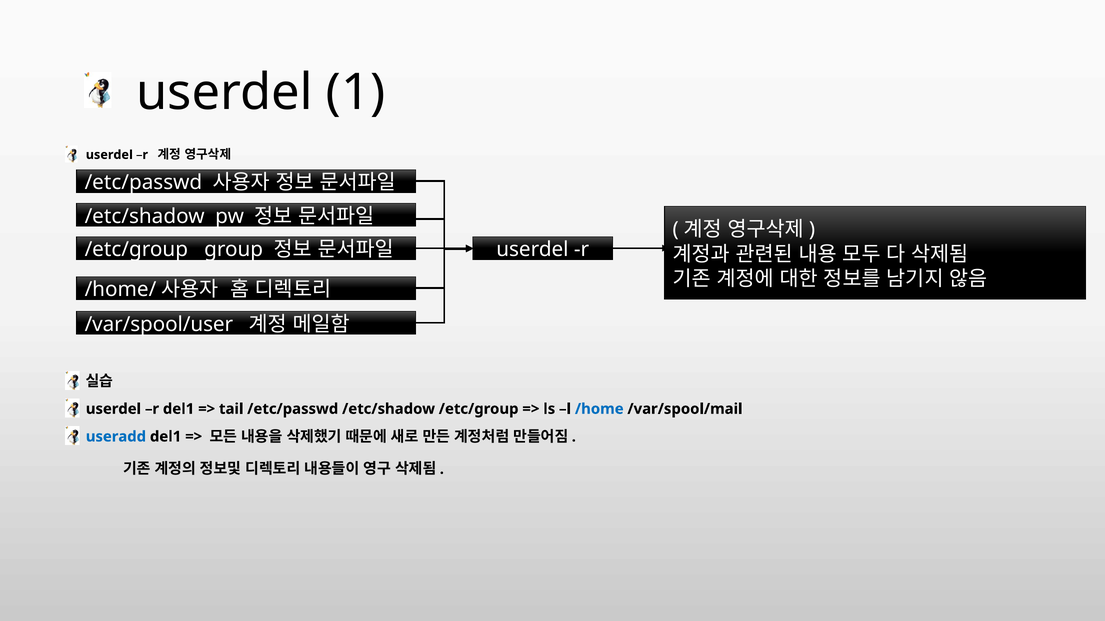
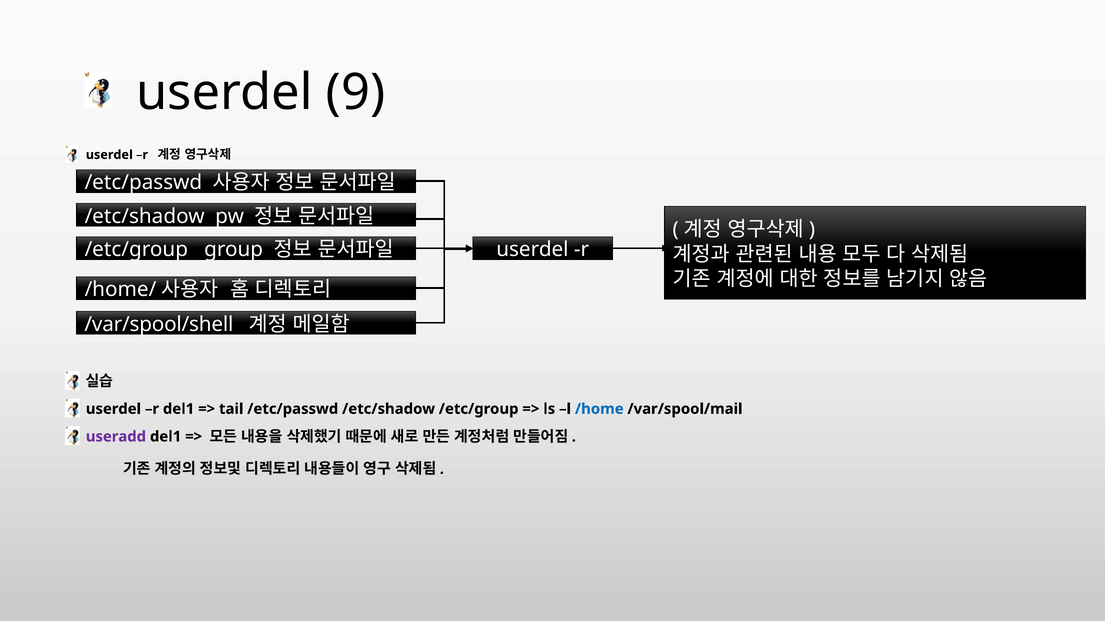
1: 1 -> 9 (356, 93)
/var/spool/user: /var/spool/user -> /var/spool/shell (159, 324)
useradd colour: blue -> purple (116, 437)
